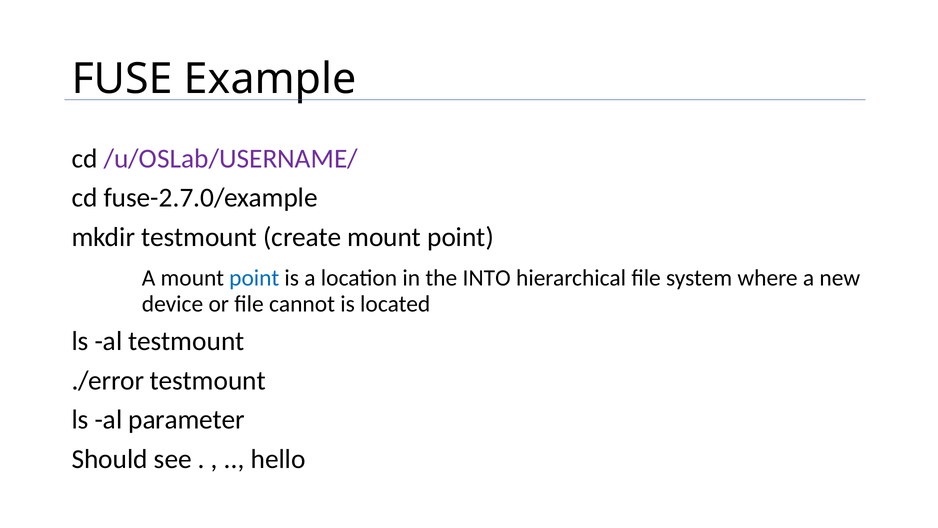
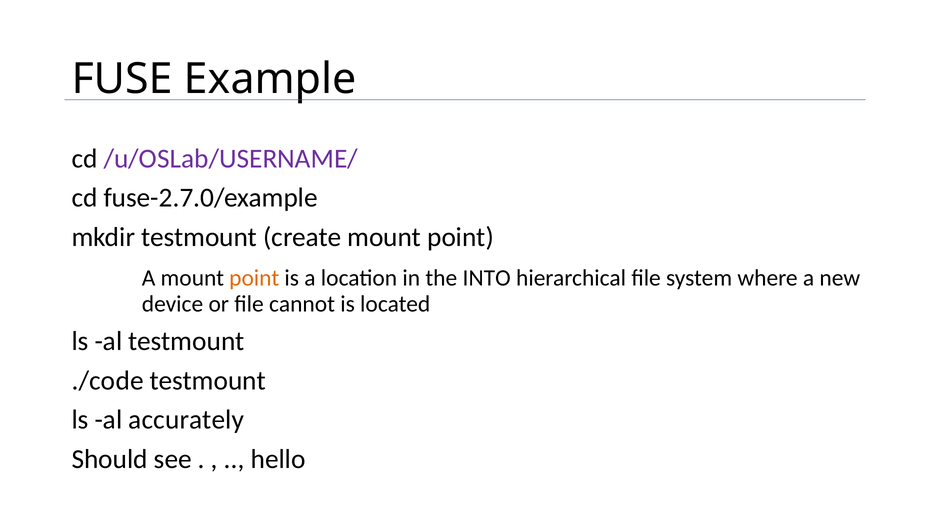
point colour: blue -> orange (254, 278)
./error: ./error -> ./code (108, 380)
parameter: parameter -> accurately (186, 419)
